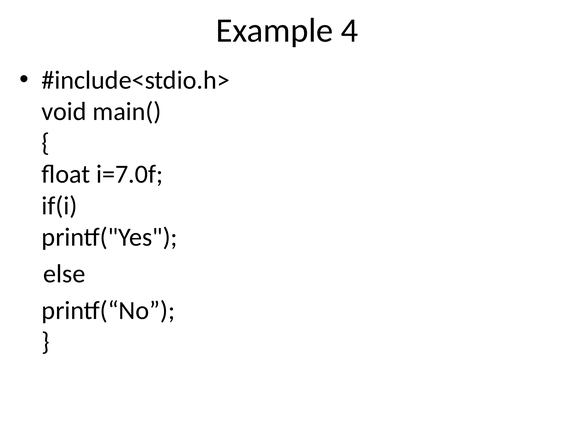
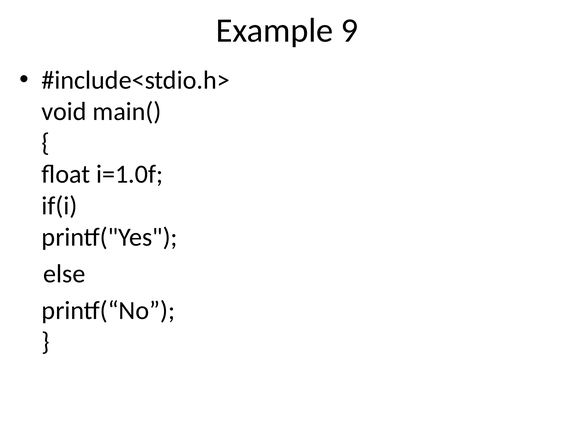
4: 4 -> 9 (350, 30)
i=7.0f: i=7.0f -> i=1.0f (130, 174)
